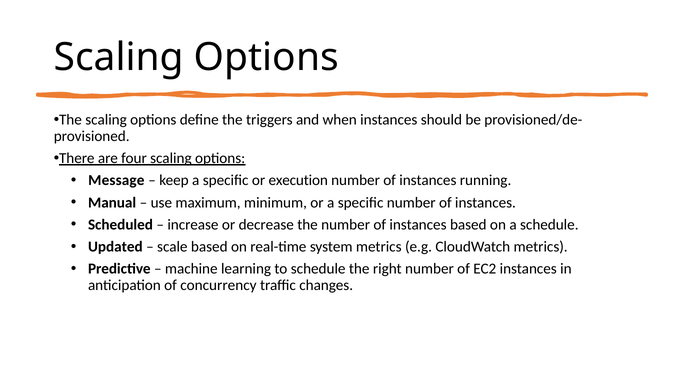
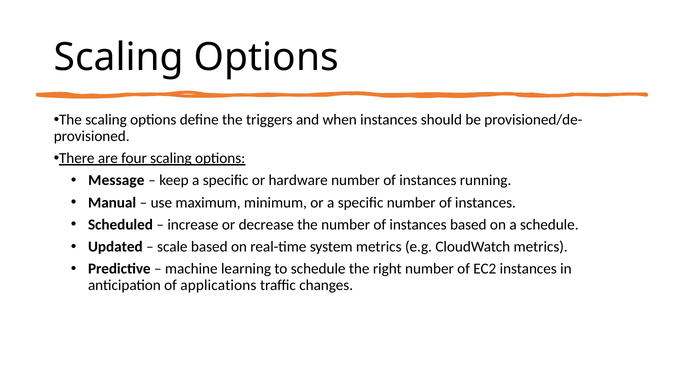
execution: execution -> hardware (298, 180)
concurrency: concurrency -> applications (218, 285)
